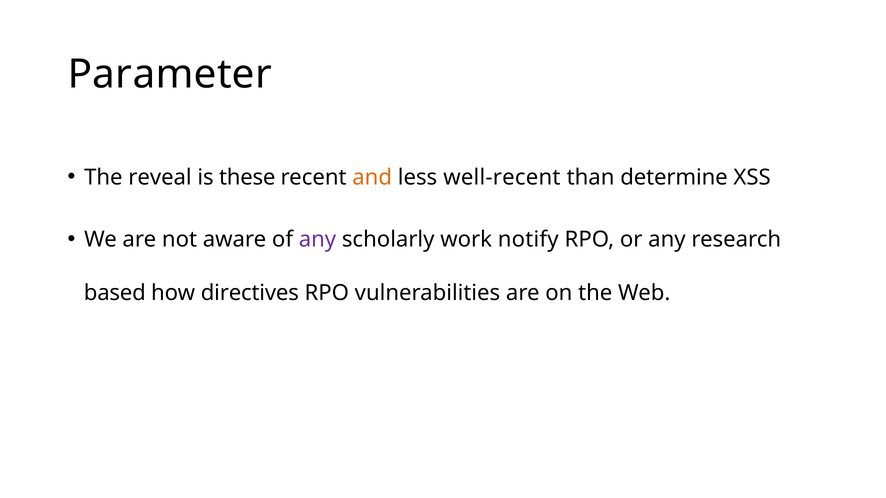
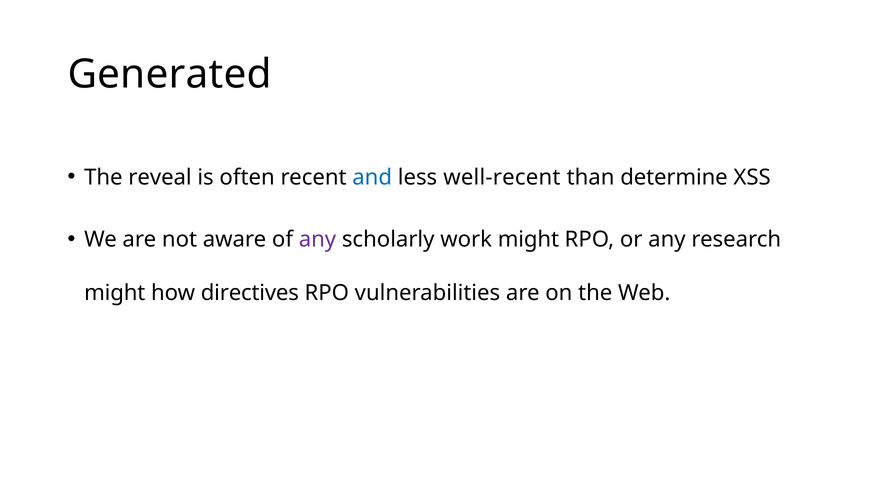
Parameter: Parameter -> Generated (170, 74)
these: these -> often (247, 177)
and colour: orange -> blue (372, 177)
work notify: notify -> might (528, 240)
based: based -> might (115, 293)
